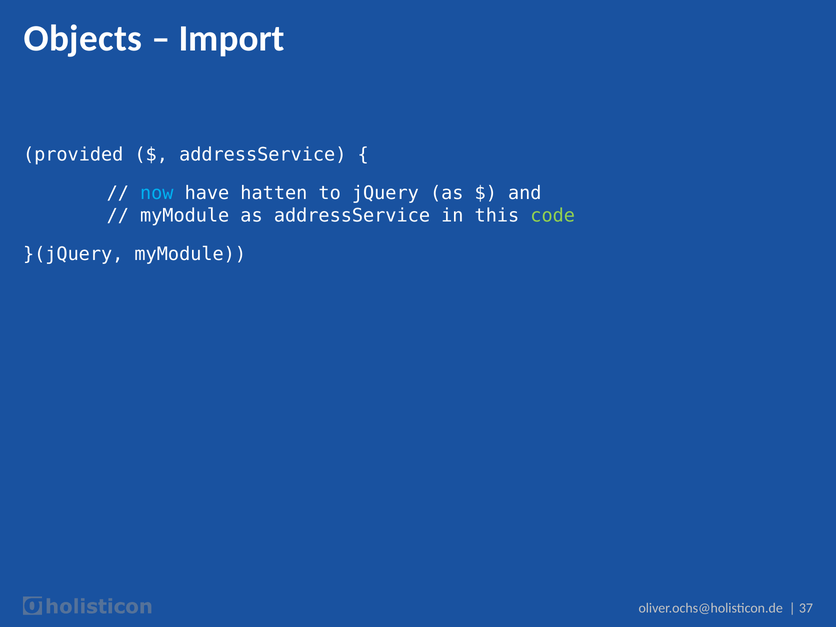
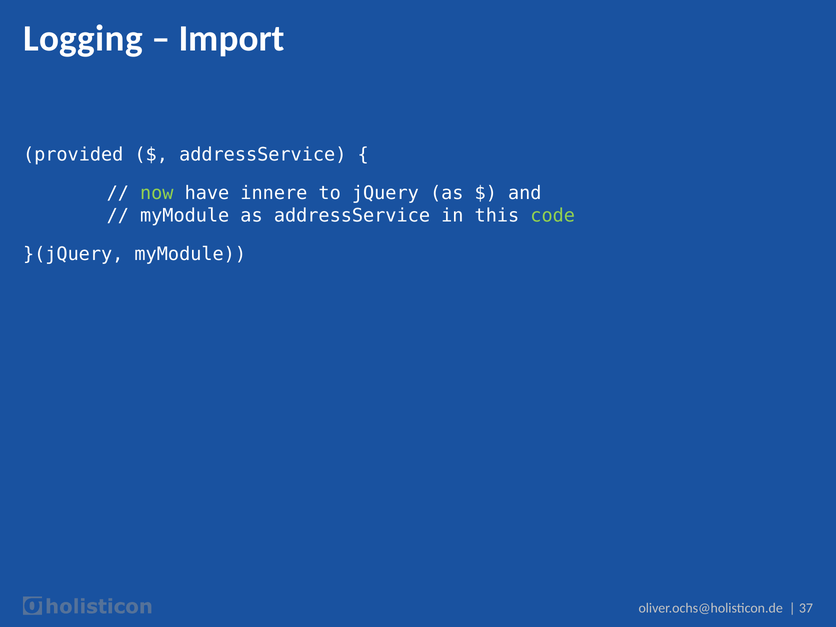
Objects: Objects -> Logging (83, 39)
now colour: light blue -> light green (157, 193)
hatten: hatten -> innere (274, 193)
